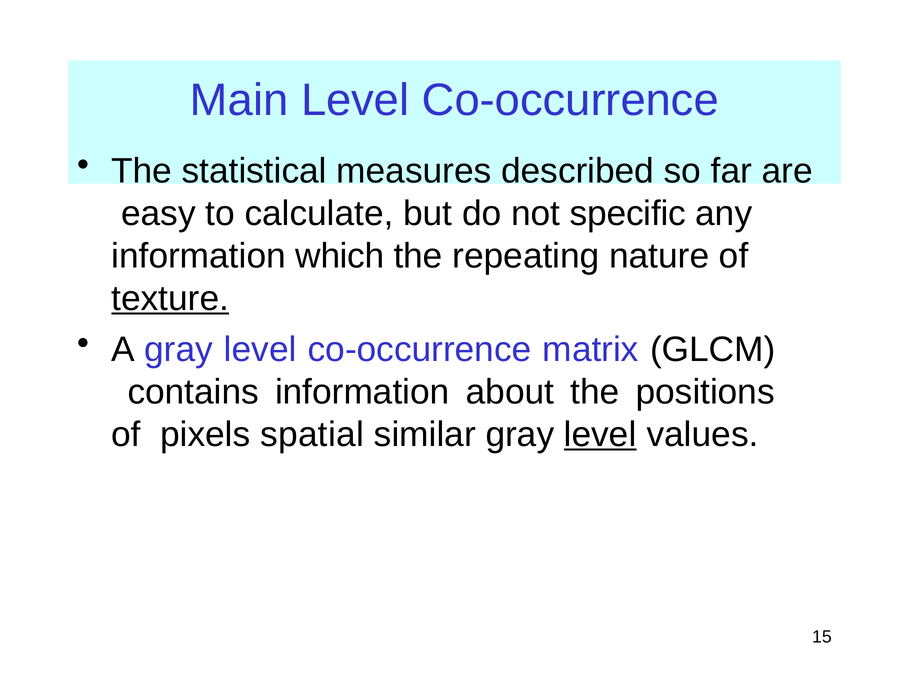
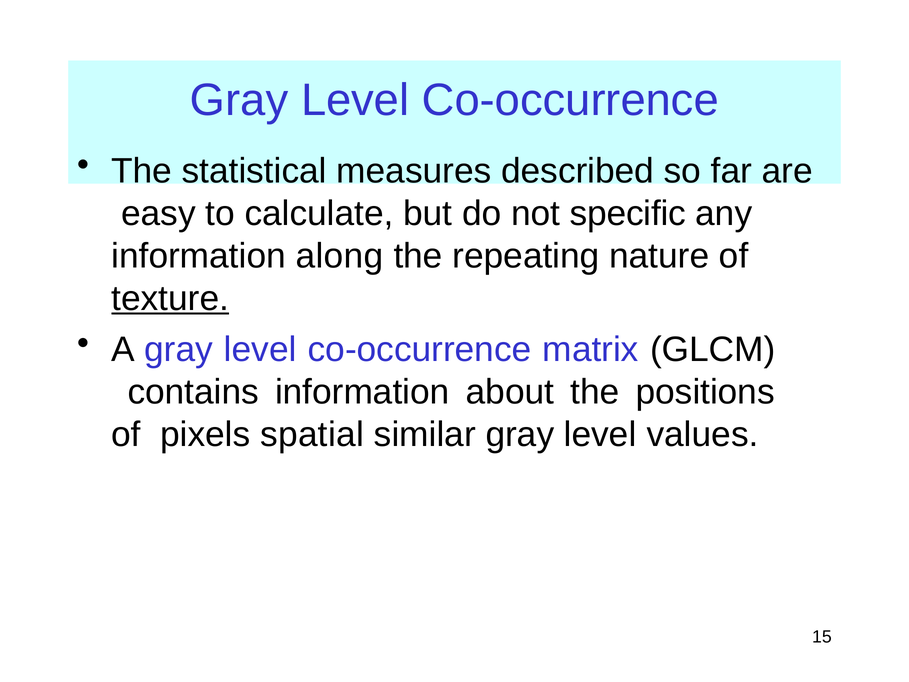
Main: Main -> Gray (239, 100)
which: which -> along (340, 256)
level underline: present -> none (600, 434)
